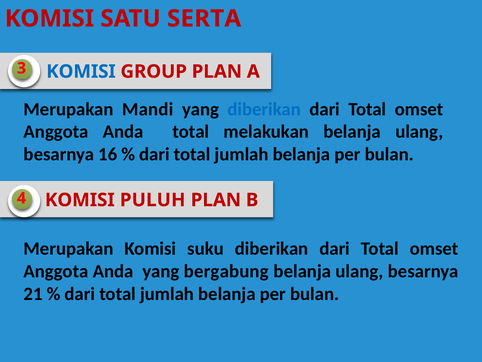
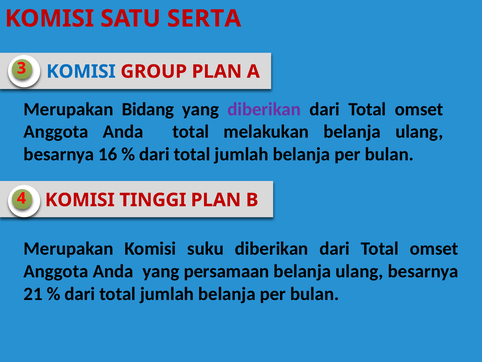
Mandi: Mandi -> Bidang (148, 109)
diberikan colour: blue -> purple (264, 109)
PULUH: PULUH -> TINGGI (153, 200)
bergabung: bergabung -> persamaan (227, 271)
